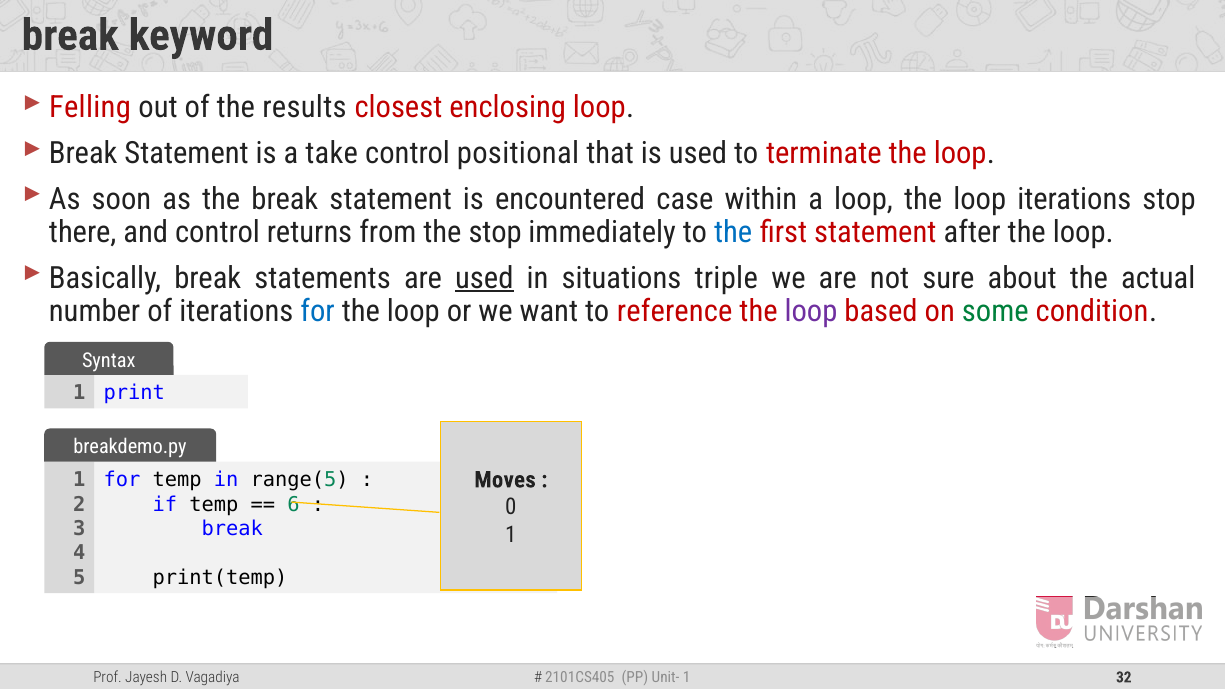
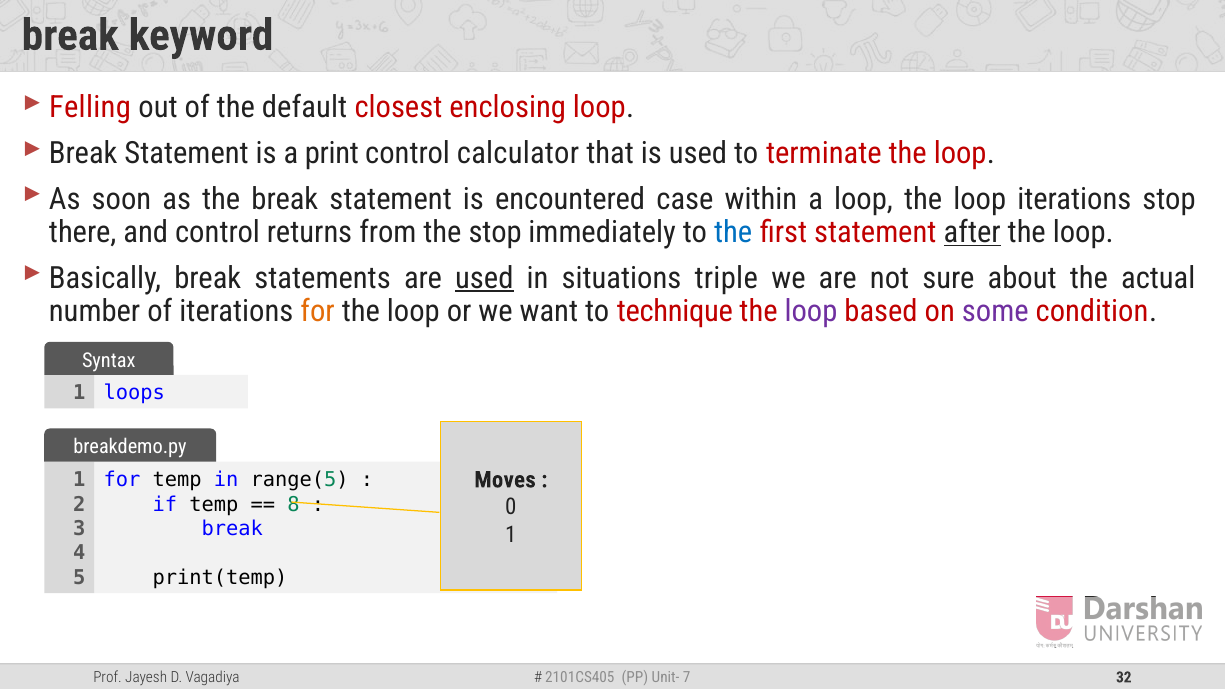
results: results -> default (305, 108)
take: take -> print (332, 154)
positional: positional -> calculator (518, 154)
after underline: none -> present (972, 232)
for colour: blue -> orange (318, 311)
reference: reference -> technique (675, 311)
some colour: green -> purple (995, 311)
print: print -> loops (134, 393)
6: 6 -> 8 (293, 504)
1: 1 -> 7 (687, 677)
